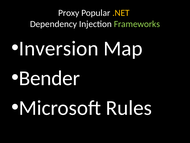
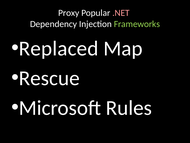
.NET colour: yellow -> pink (121, 13)
Inversion: Inversion -> Replaced (59, 48)
Bender: Bender -> Rescue (49, 78)
